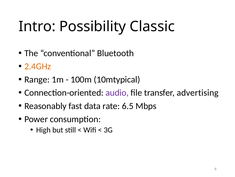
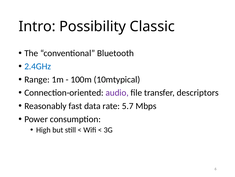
2.4GHz colour: orange -> blue (38, 66)
advertising: advertising -> descriptors (198, 92)
6.5: 6.5 -> 5.7 (128, 106)
